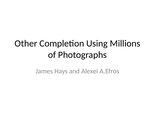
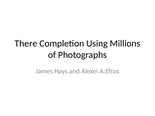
Other: Other -> There (26, 44)
